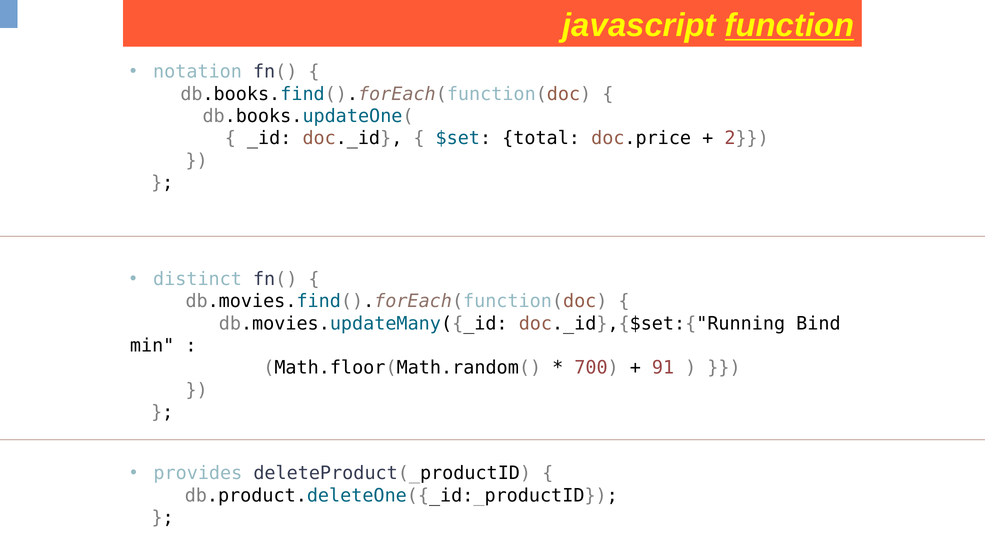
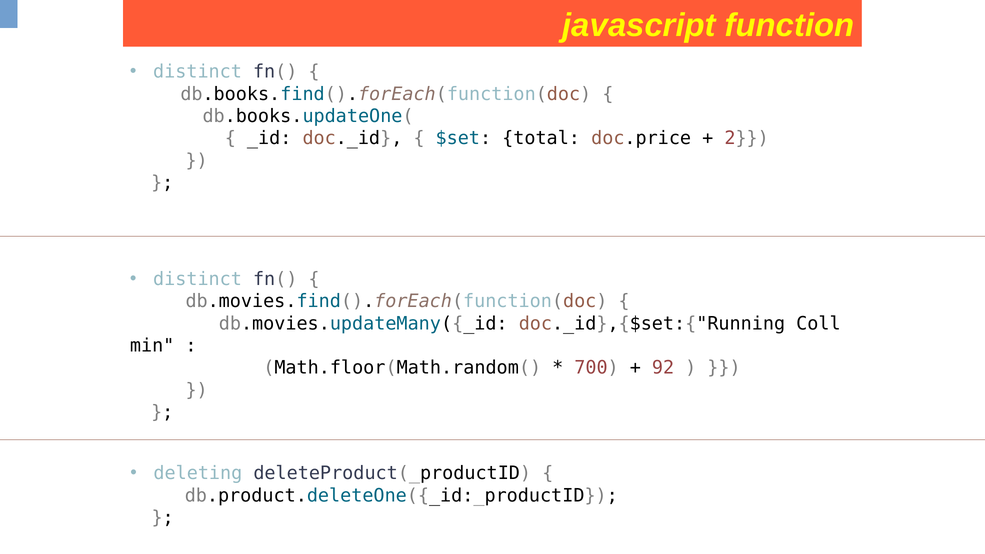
function underline: present -> none (789, 26)
notation: notation -> distinct (198, 72)
Bind: Bind -> Coll (818, 324)
91: 91 -> 92 (663, 368)
provides: provides -> deleting (198, 473)
